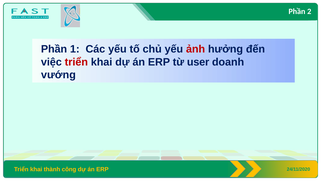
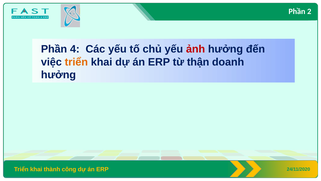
1: 1 -> 4 (75, 49)
triển colour: red -> orange (76, 62)
user: user -> thận (198, 62)
vướng: vướng -> hưởng (58, 75)
